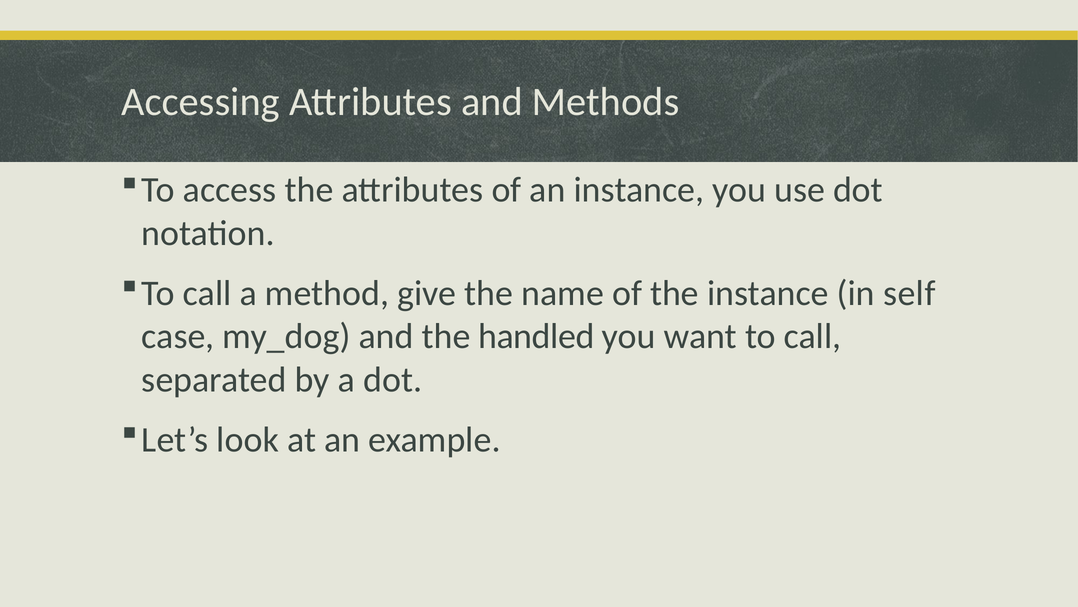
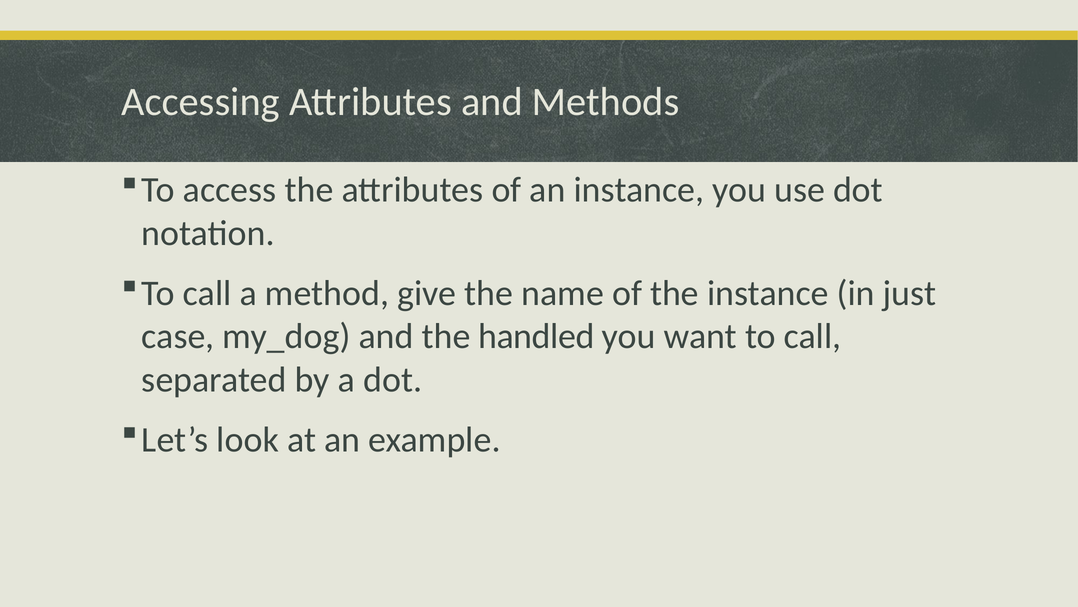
self: self -> just (910, 293)
